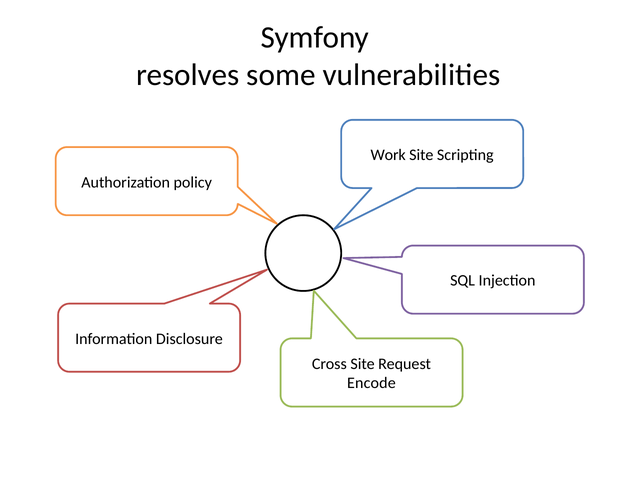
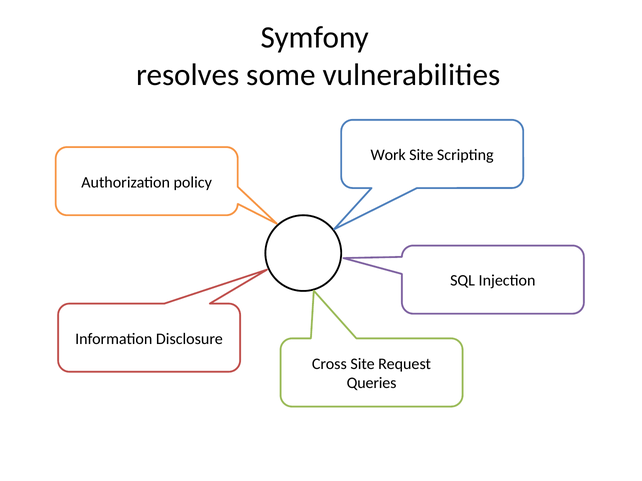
Encode: Encode -> Queries (372, 384)
